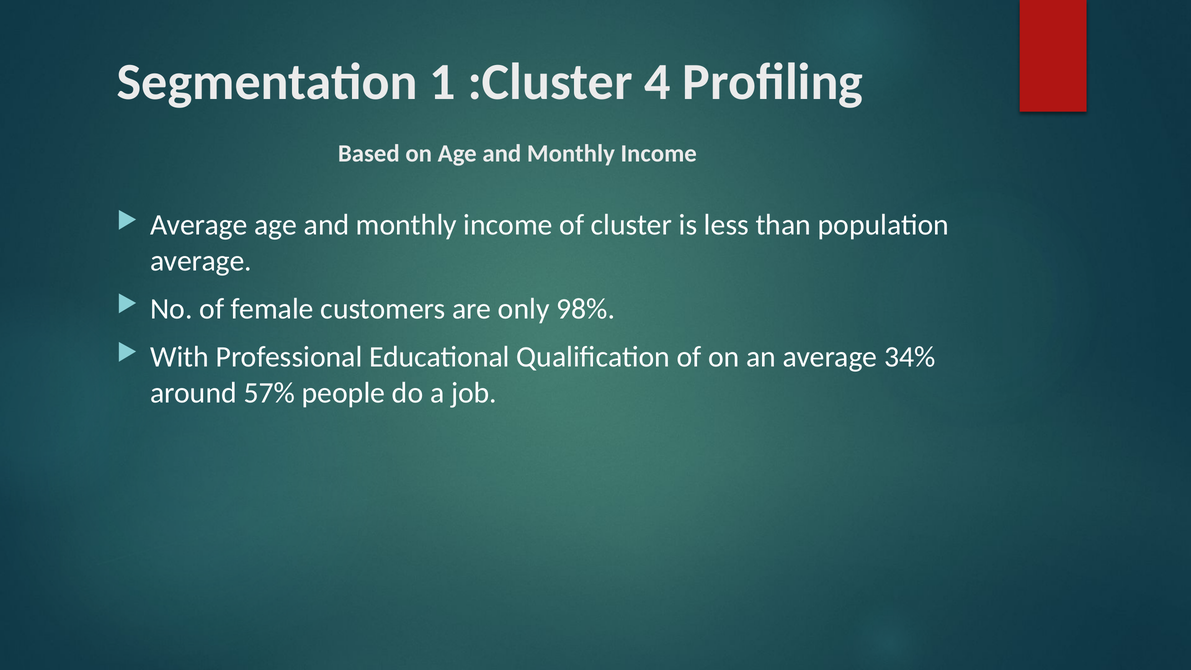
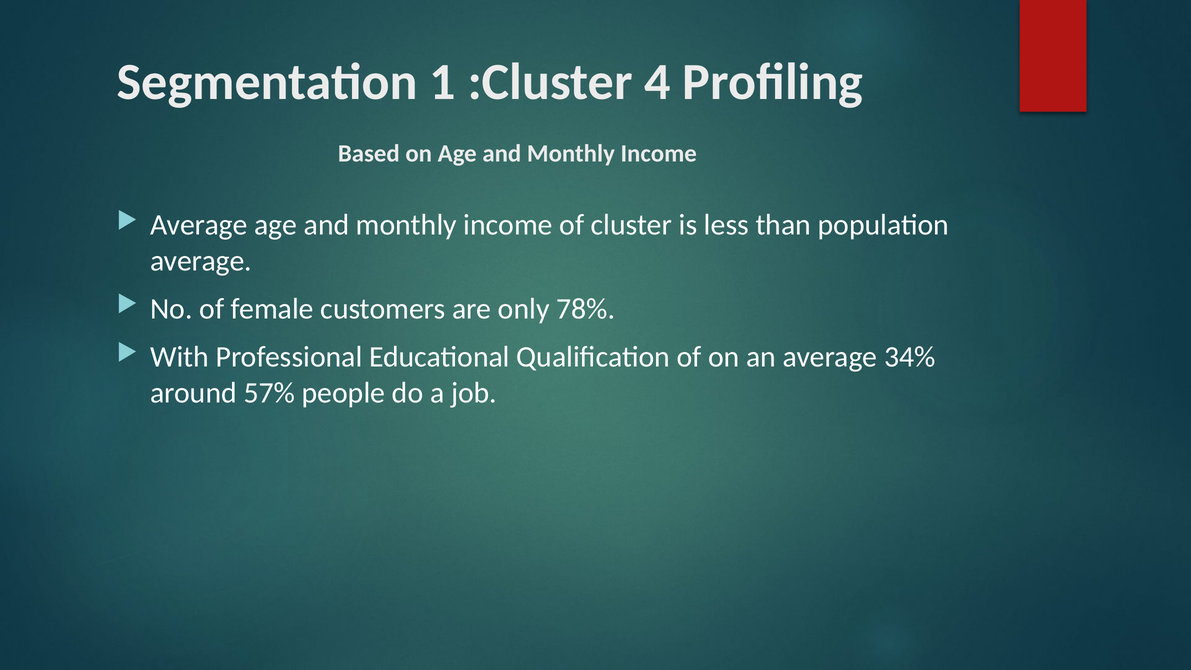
98%: 98% -> 78% (586, 309)
